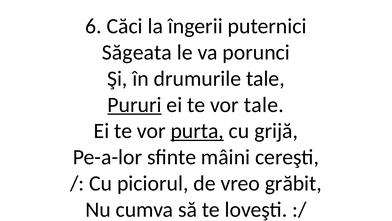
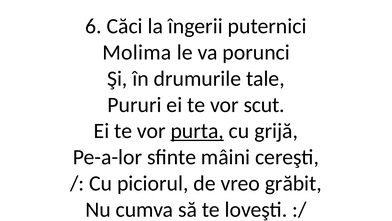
Săgeata: Săgeata -> Molima (137, 52)
Pururi underline: present -> none (135, 105)
vor tale: tale -> scut (264, 105)
